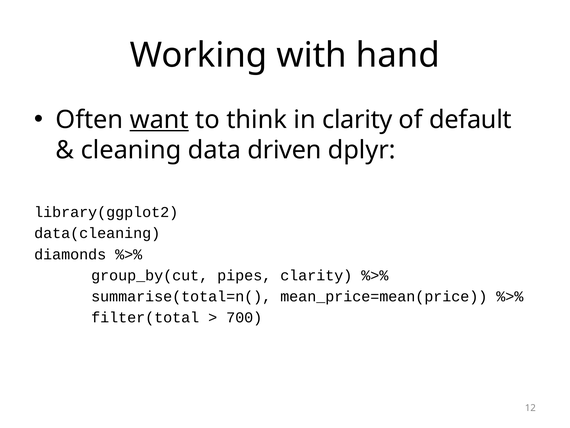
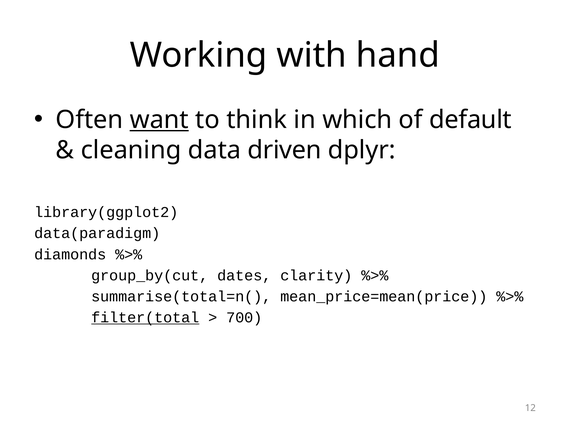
in clarity: clarity -> which (357, 120)
data(cleaning: data(cleaning -> data(paradigm (97, 233)
pipes: pipes -> dates (244, 275)
filter(total underline: none -> present (145, 317)
